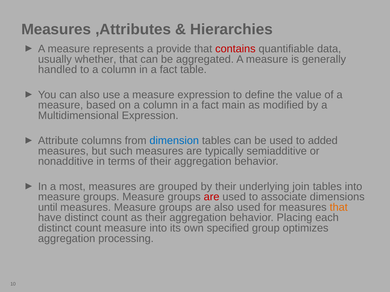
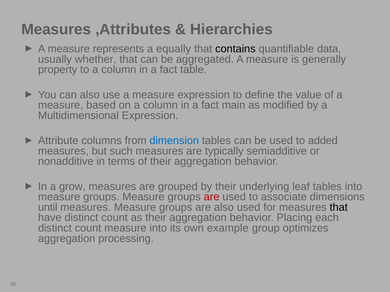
provide: provide -> equally (174, 49)
contains colour: red -> black (235, 49)
handled: handled -> property (58, 70)
most: most -> grow (72, 187)
join: join -> leaf (301, 187)
that colour: orange -> black (339, 208)
specified: specified -> example (228, 228)
